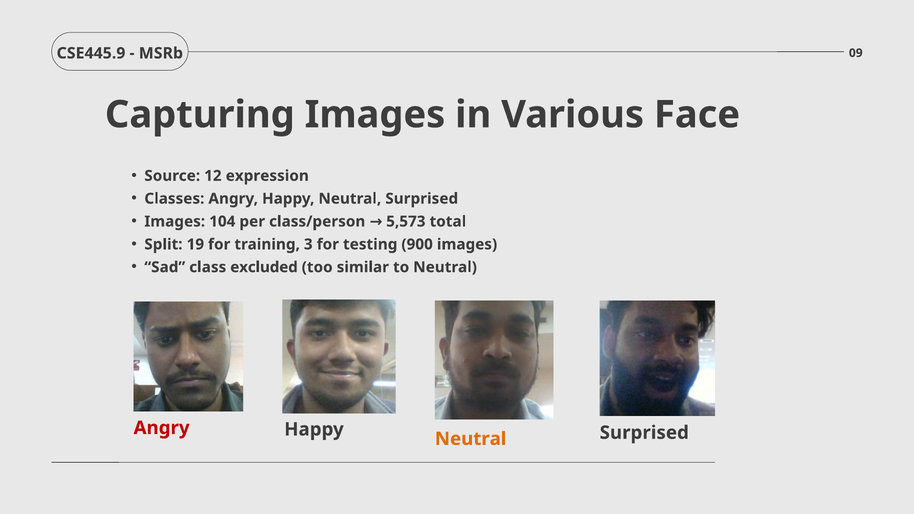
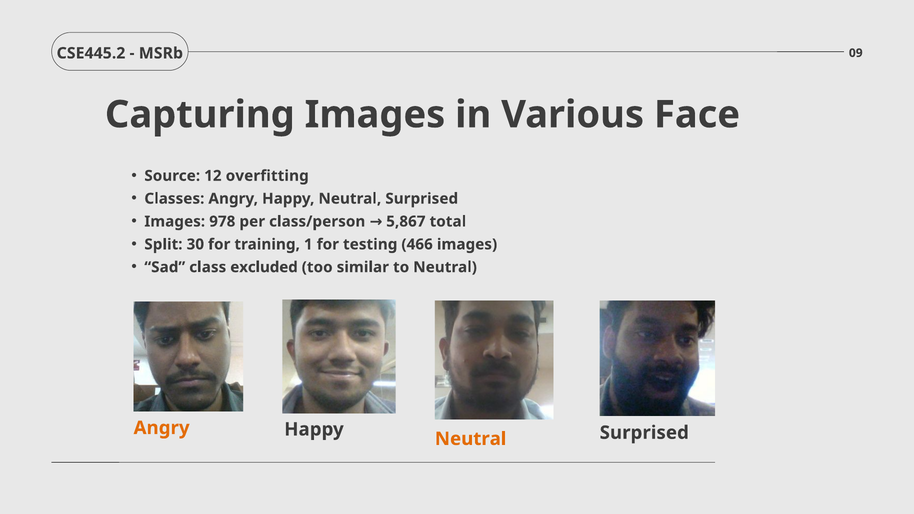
CSE445.9: CSE445.9 -> CSE445.2 (91, 53)
expression: expression -> overfitting (267, 176)
104: 104 -> 978 (222, 222)
5,573: 5,573 -> 5,867 (406, 222)
19: 19 -> 30 (195, 244)
3: 3 -> 1 (308, 244)
900: 900 -> 466 (417, 244)
Angry colour: red -> orange (162, 428)
